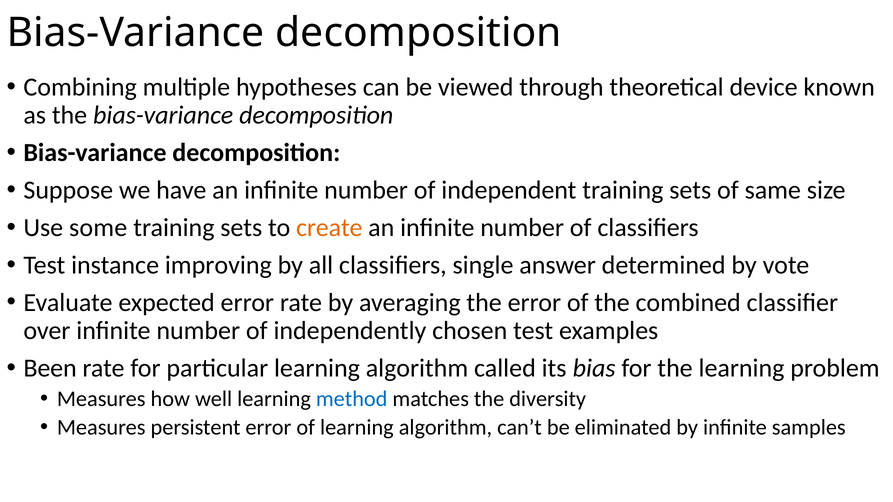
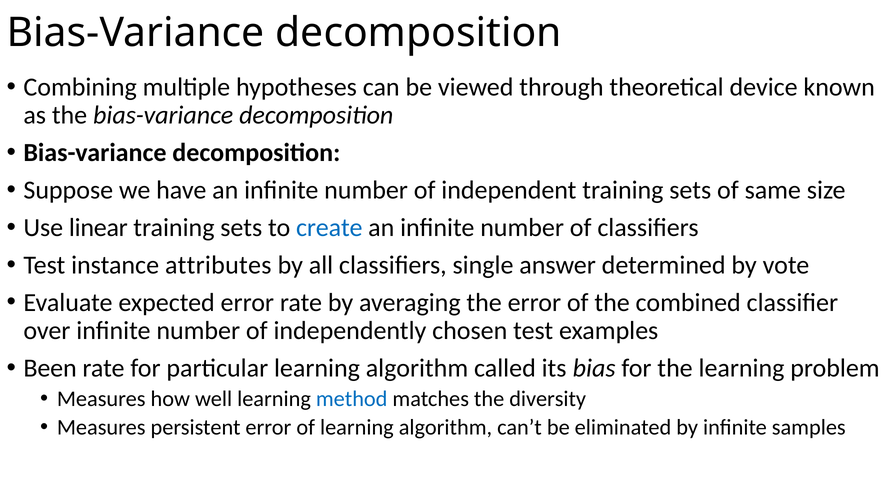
some: some -> linear (98, 228)
create colour: orange -> blue (329, 228)
improving: improving -> attributes (218, 265)
